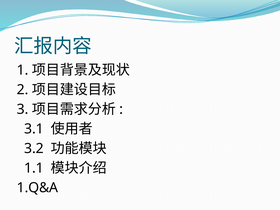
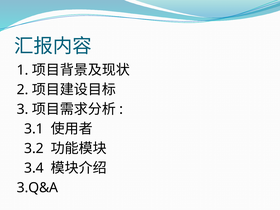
1.1: 1.1 -> 3.4 (34, 168)
1.Q&A: 1.Q&A -> 3.Q&A (37, 188)
